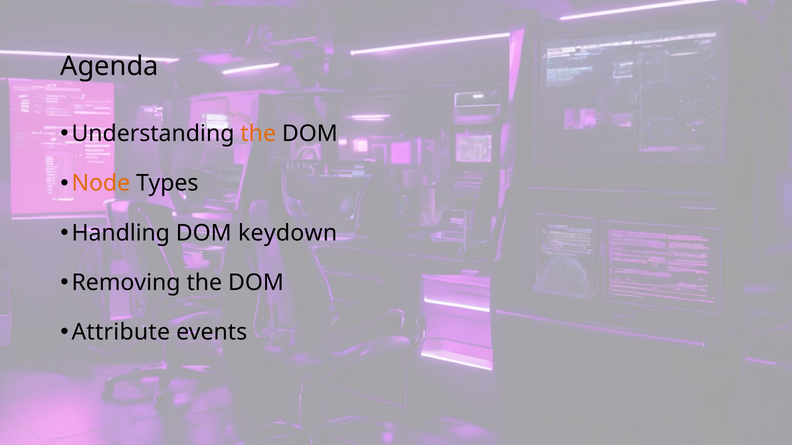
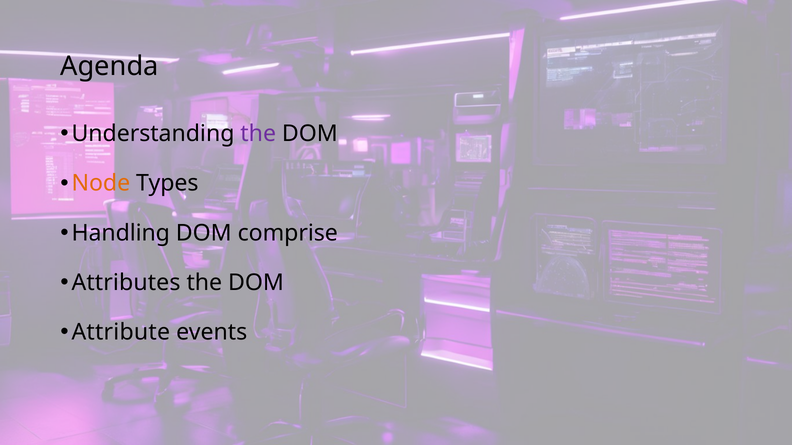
the colour: orange -> purple (258, 134)
keydown: keydown -> comprise (288, 233)
Removing: Removing -> Attributes (126, 283)
